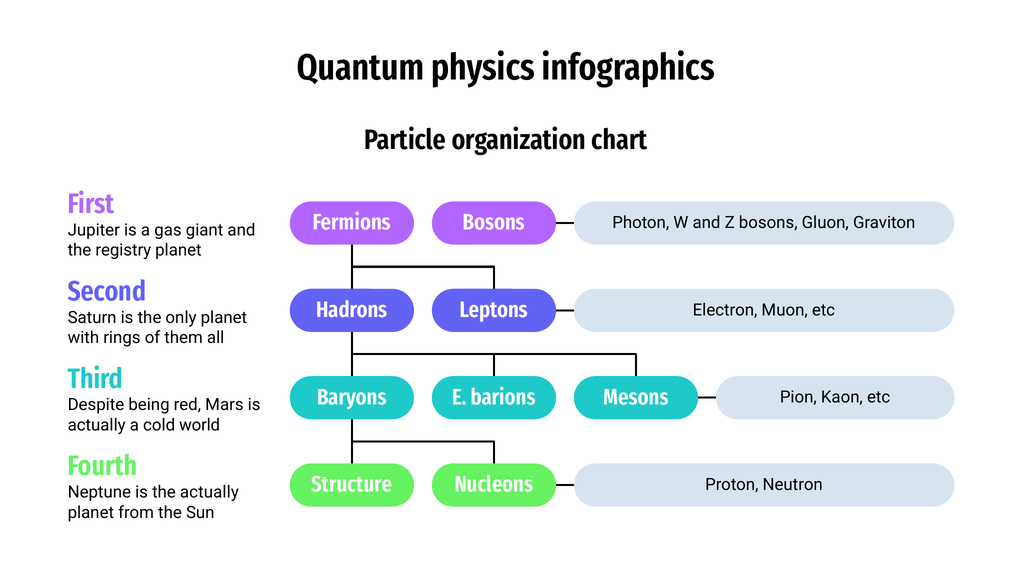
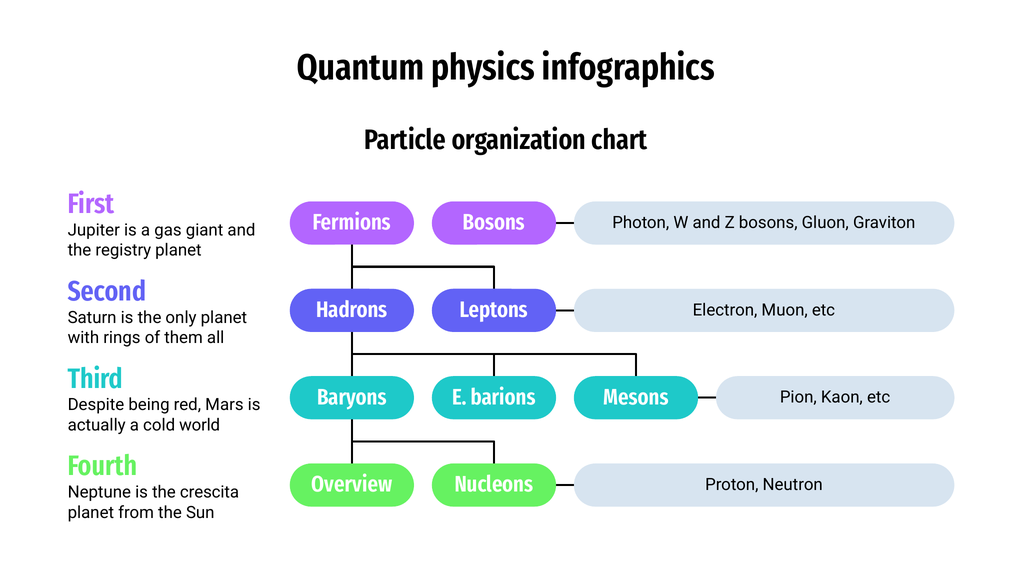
Structure: Structure -> Overview (352, 485)
the actually: actually -> crescita (210, 492)
